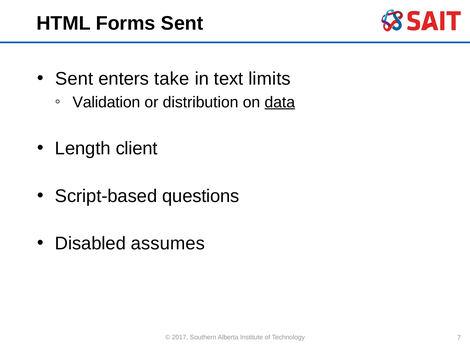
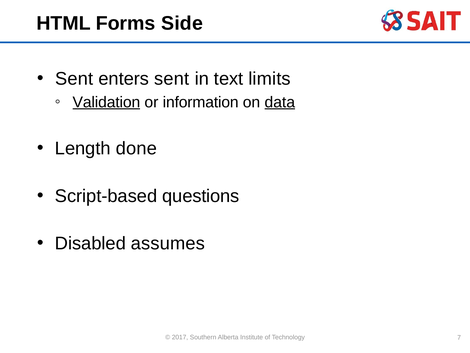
Forms Sent: Sent -> Side (182, 23)
enters take: take -> sent (172, 79)
Validation underline: none -> present (106, 102)
distribution: distribution -> information (201, 102)
client: client -> done (136, 148)
